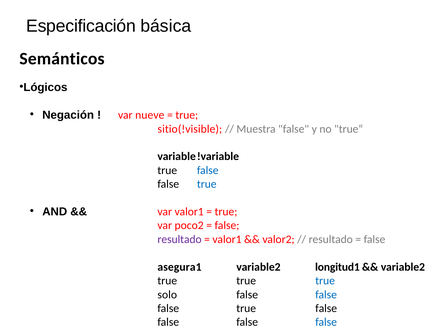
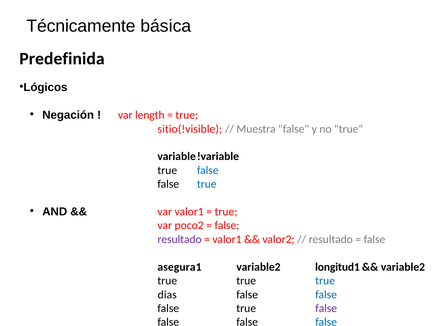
Especificación: Especificación -> Técnicamente (81, 26)
Semánticos: Semánticos -> Predefinida (62, 59)
nueve: nueve -> length (150, 115)
solo: solo -> dias (167, 295)
false colour: black -> purple (326, 309)
